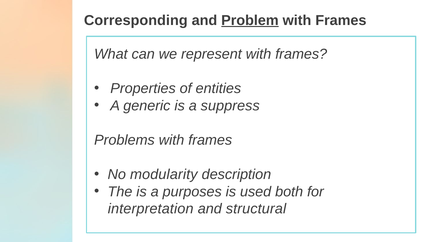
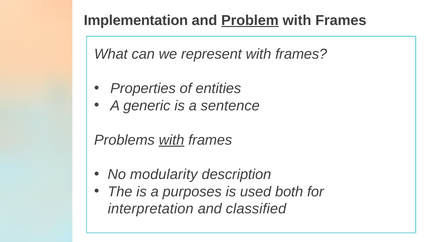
Corresponding: Corresponding -> Implementation (136, 20)
suppress: suppress -> sentence (230, 106)
with underline: none -> present (172, 140)
structural: structural -> classified (256, 209)
